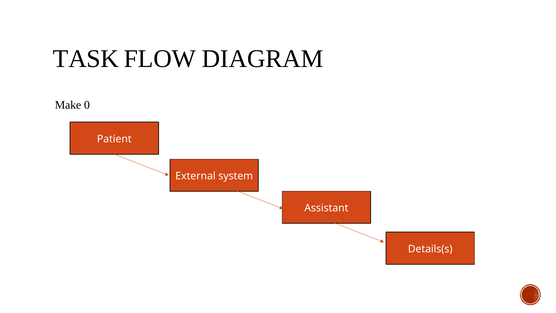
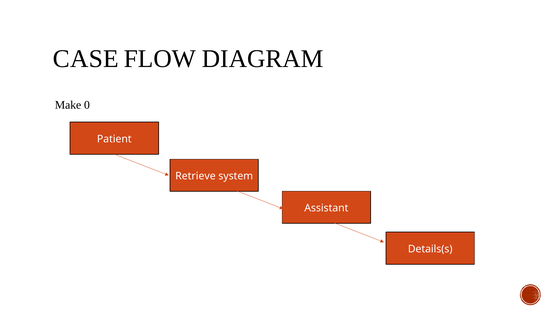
TASK: TASK -> CASE (86, 59)
External: External -> Retrieve (195, 176)
